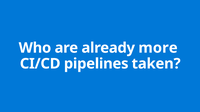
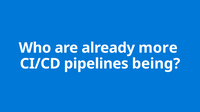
taken: taken -> being (156, 64)
